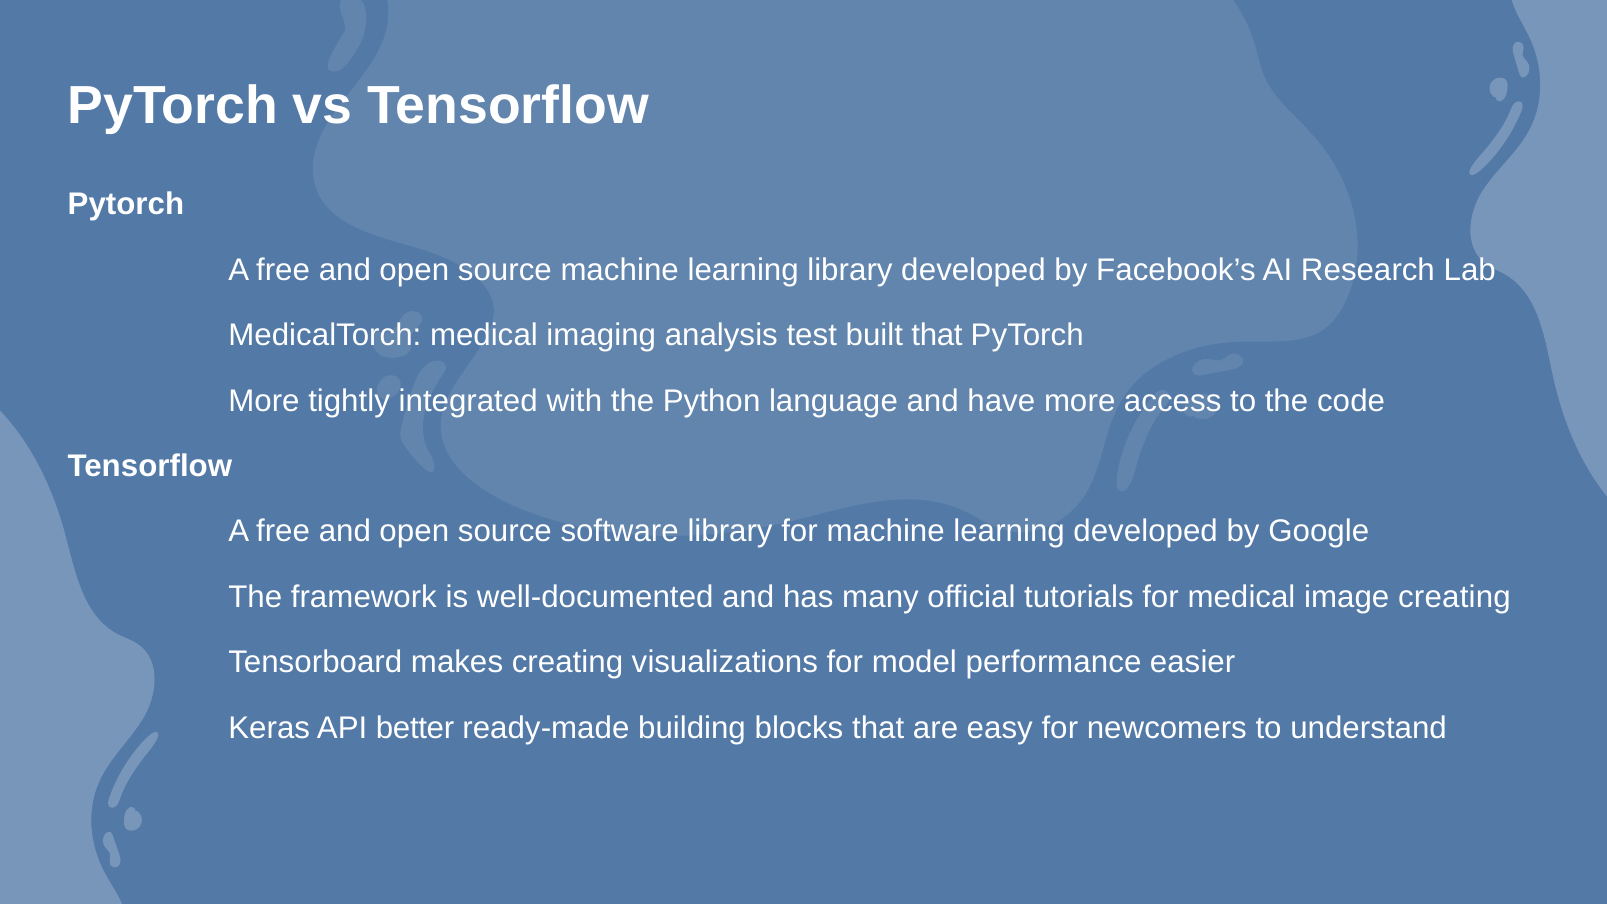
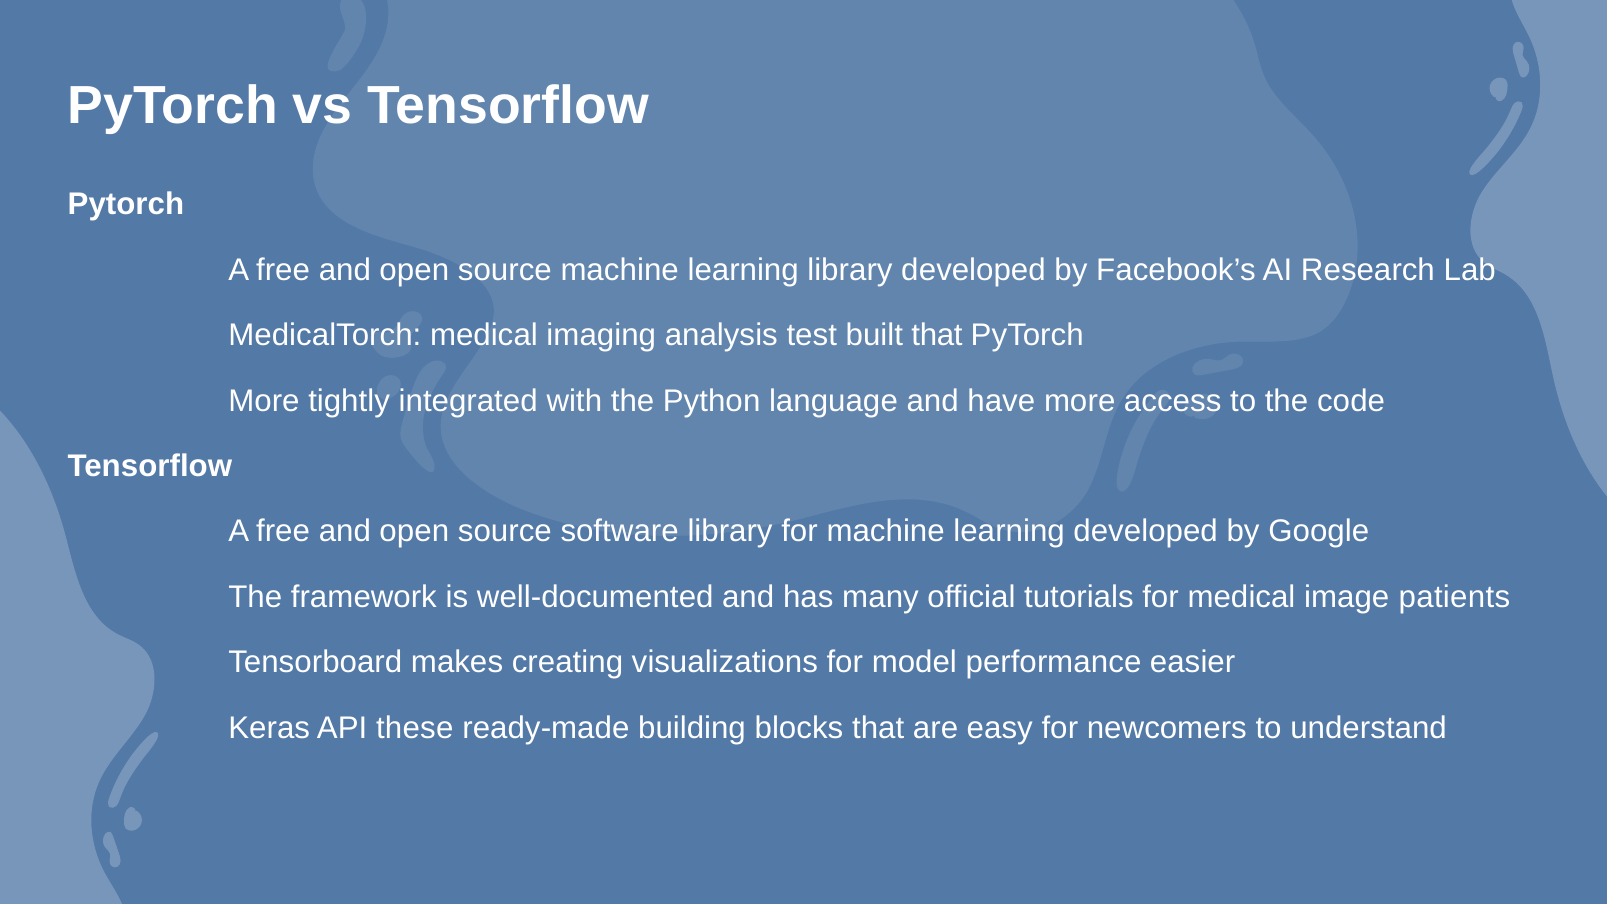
image creating: creating -> patients (1454, 597)
better: better -> these (415, 728)
